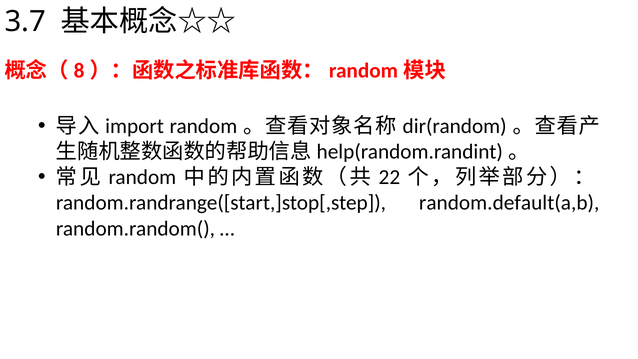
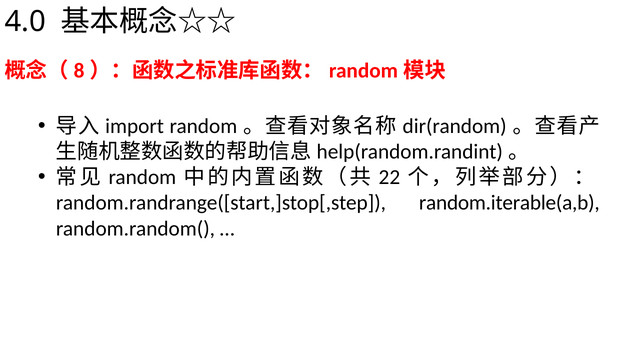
3.7: 3.7 -> 4.0 (25, 22)
random.default(a,b: random.default(a,b -> random.iterable(a,b (509, 203)
